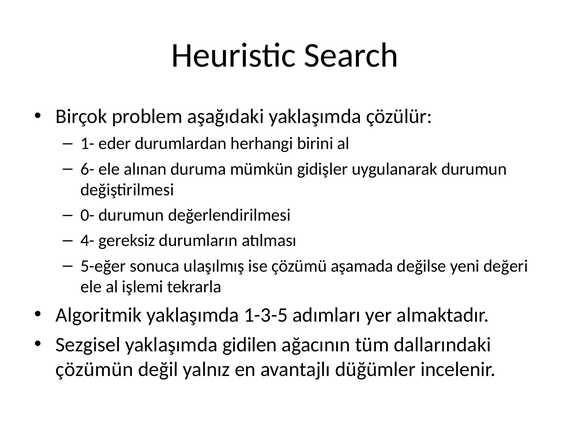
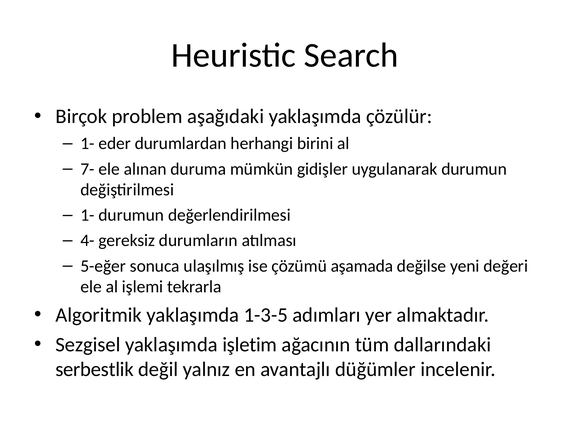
6-: 6- -> 7- (88, 169)
0-: 0- -> 1- (88, 215)
gidilen: gidilen -> işletim (250, 344)
çözümün: çözümün -> serbestlik (95, 369)
